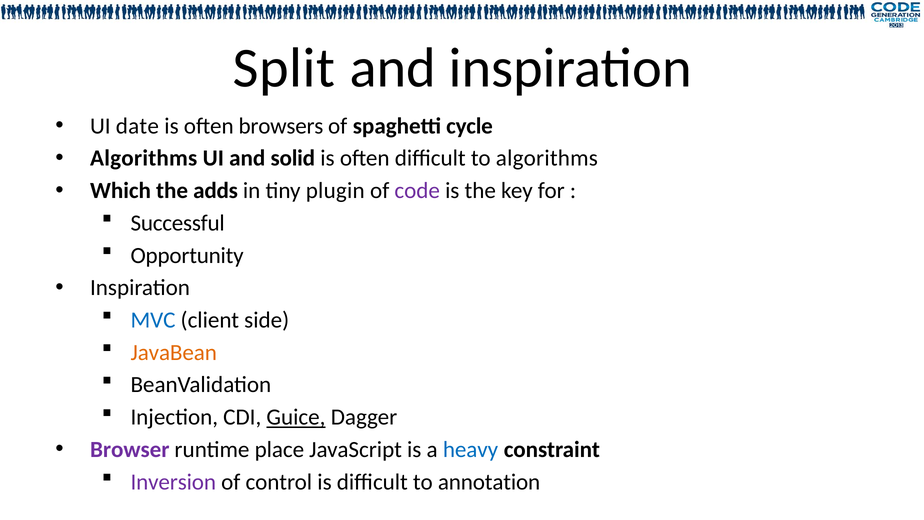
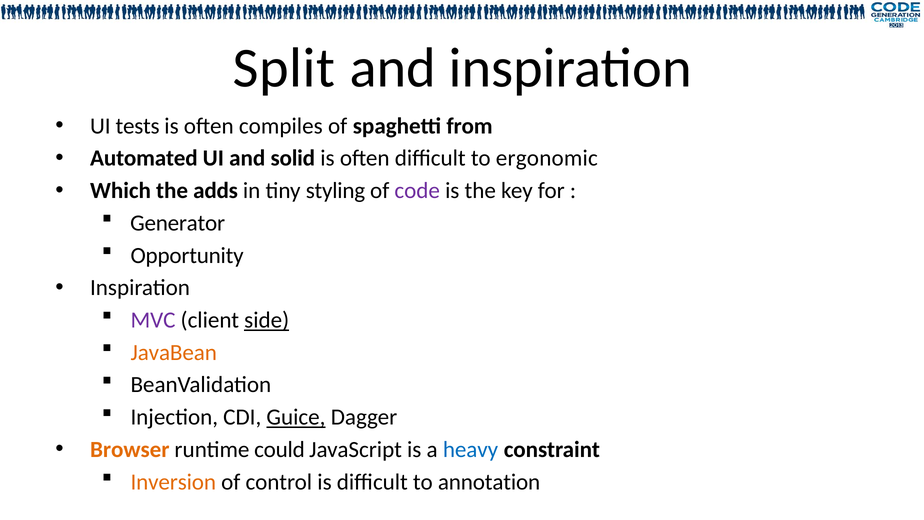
date: date -> tests (138, 126)
browsers: browsers -> compiles (281, 126)
cycle: cycle -> from (469, 126)
Algorithms: Algorithms -> Automated (144, 158)
to algorithms: algorithms -> ergonomic (547, 158)
plugin: plugin -> styling (335, 191)
Successful: Successful -> Generator (178, 223)
MVC colour: blue -> purple (153, 320)
side underline: none -> present (267, 320)
Browser colour: purple -> orange (130, 449)
place: place -> could (279, 449)
Inversion colour: purple -> orange (173, 482)
